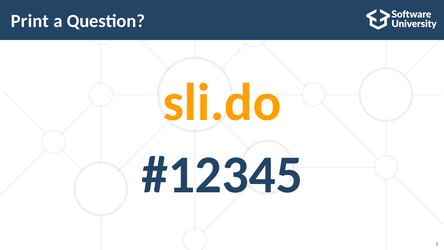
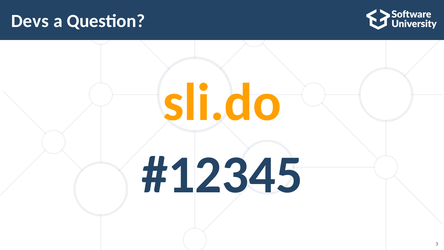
Print: Print -> Devs (30, 21)
